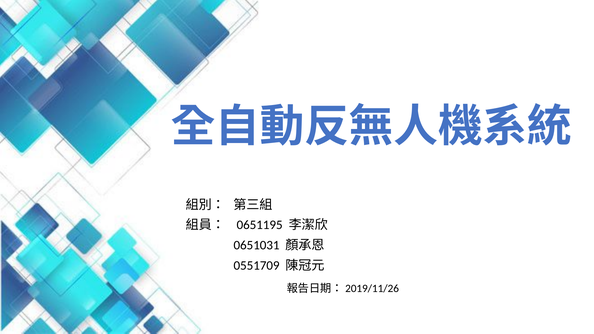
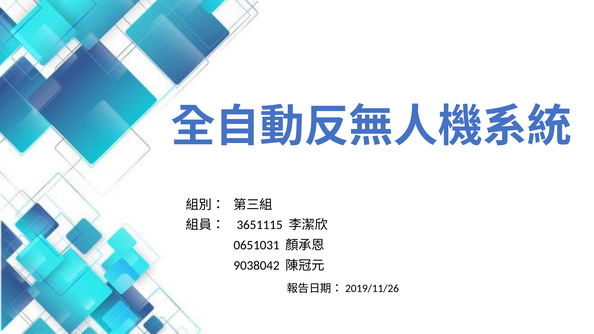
0651195: 0651195 -> 3651115 (260, 225)
0551709: 0551709 -> 9038042 (257, 266)
